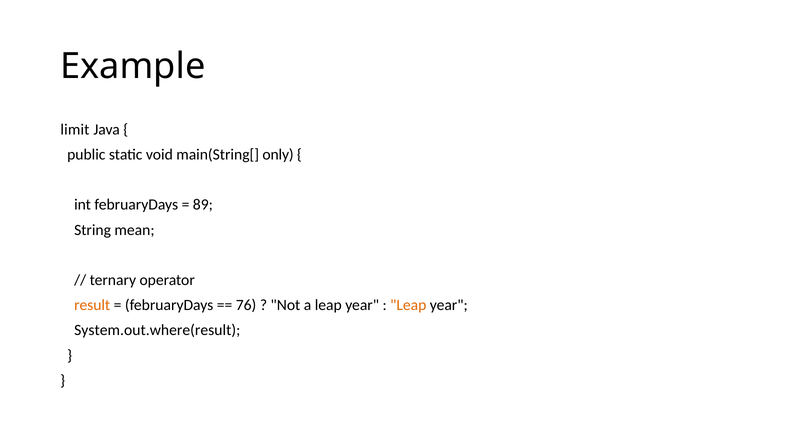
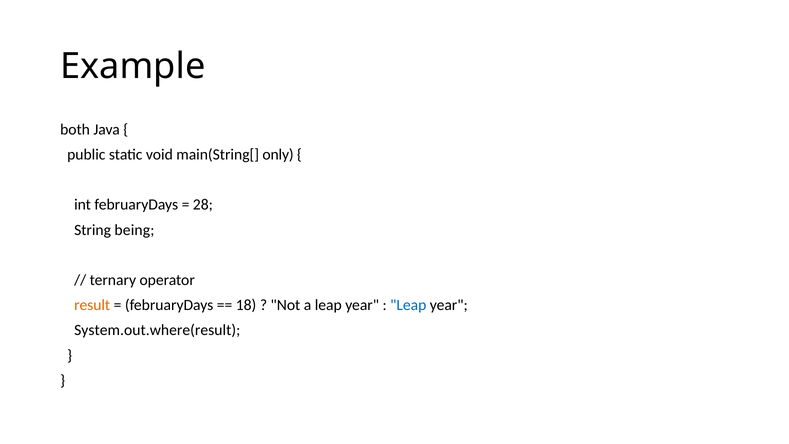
limit: limit -> both (75, 129)
89: 89 -> 28 (203, 205)
mean: mean -> being (134, 230)
76: 76 -> 18 (246, 305)
Leap colour: orange -> blue (408, 305)
